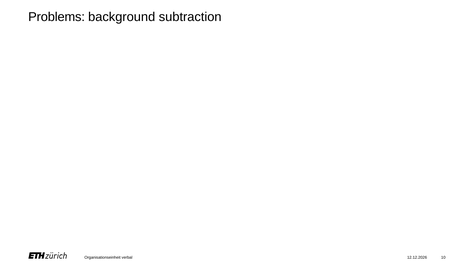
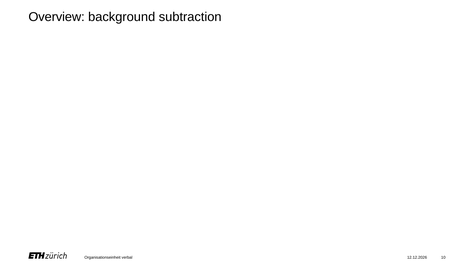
Problems: Problems -> Overview (57, 17)
